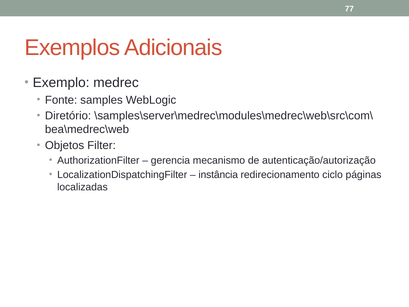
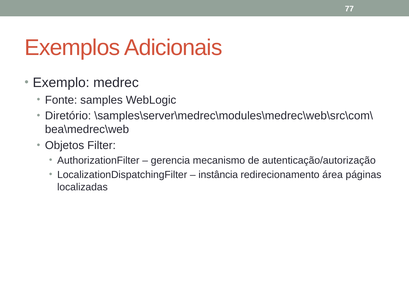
ciclo: ciclo -> área (333, 175)
